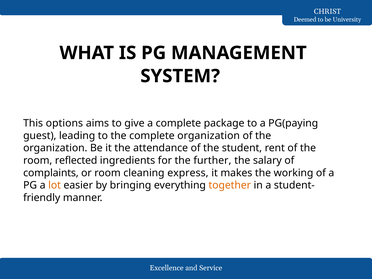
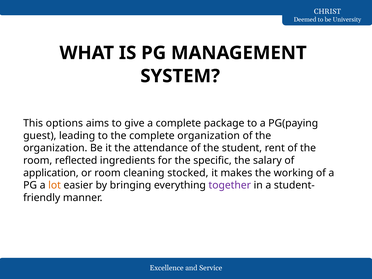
further: further -> specific (212, 160)
complaints: complaints -> application (51, 173)
express: express -> stocked (188, 173)
together colour: orange -> purple (230, 185)
